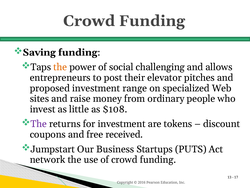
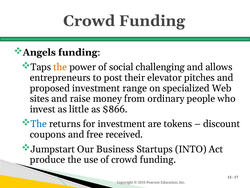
Saving: Saving -> Angels (39, 52)
$108: $108 -> $866 (115, 109)
The colour: purple -> blue (39, 124)
PUTS: PUTS -> INTO (191, 149)
network: network -> produce (48, 159)
